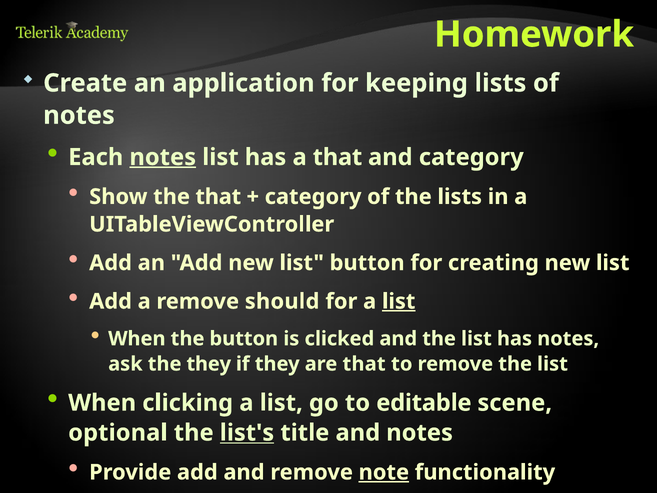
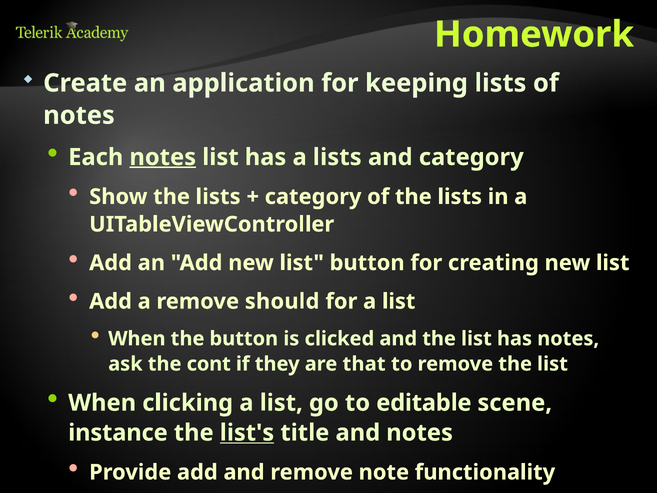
a that: that -> lists (337, 157)
Show the that: that -> lists (218, 197)
list underline: present -> none (399, 301)
the they: they -> cont (209, 364)
optional: optional -> instance (118, 433)
note underline: present -> none (384, 472)
